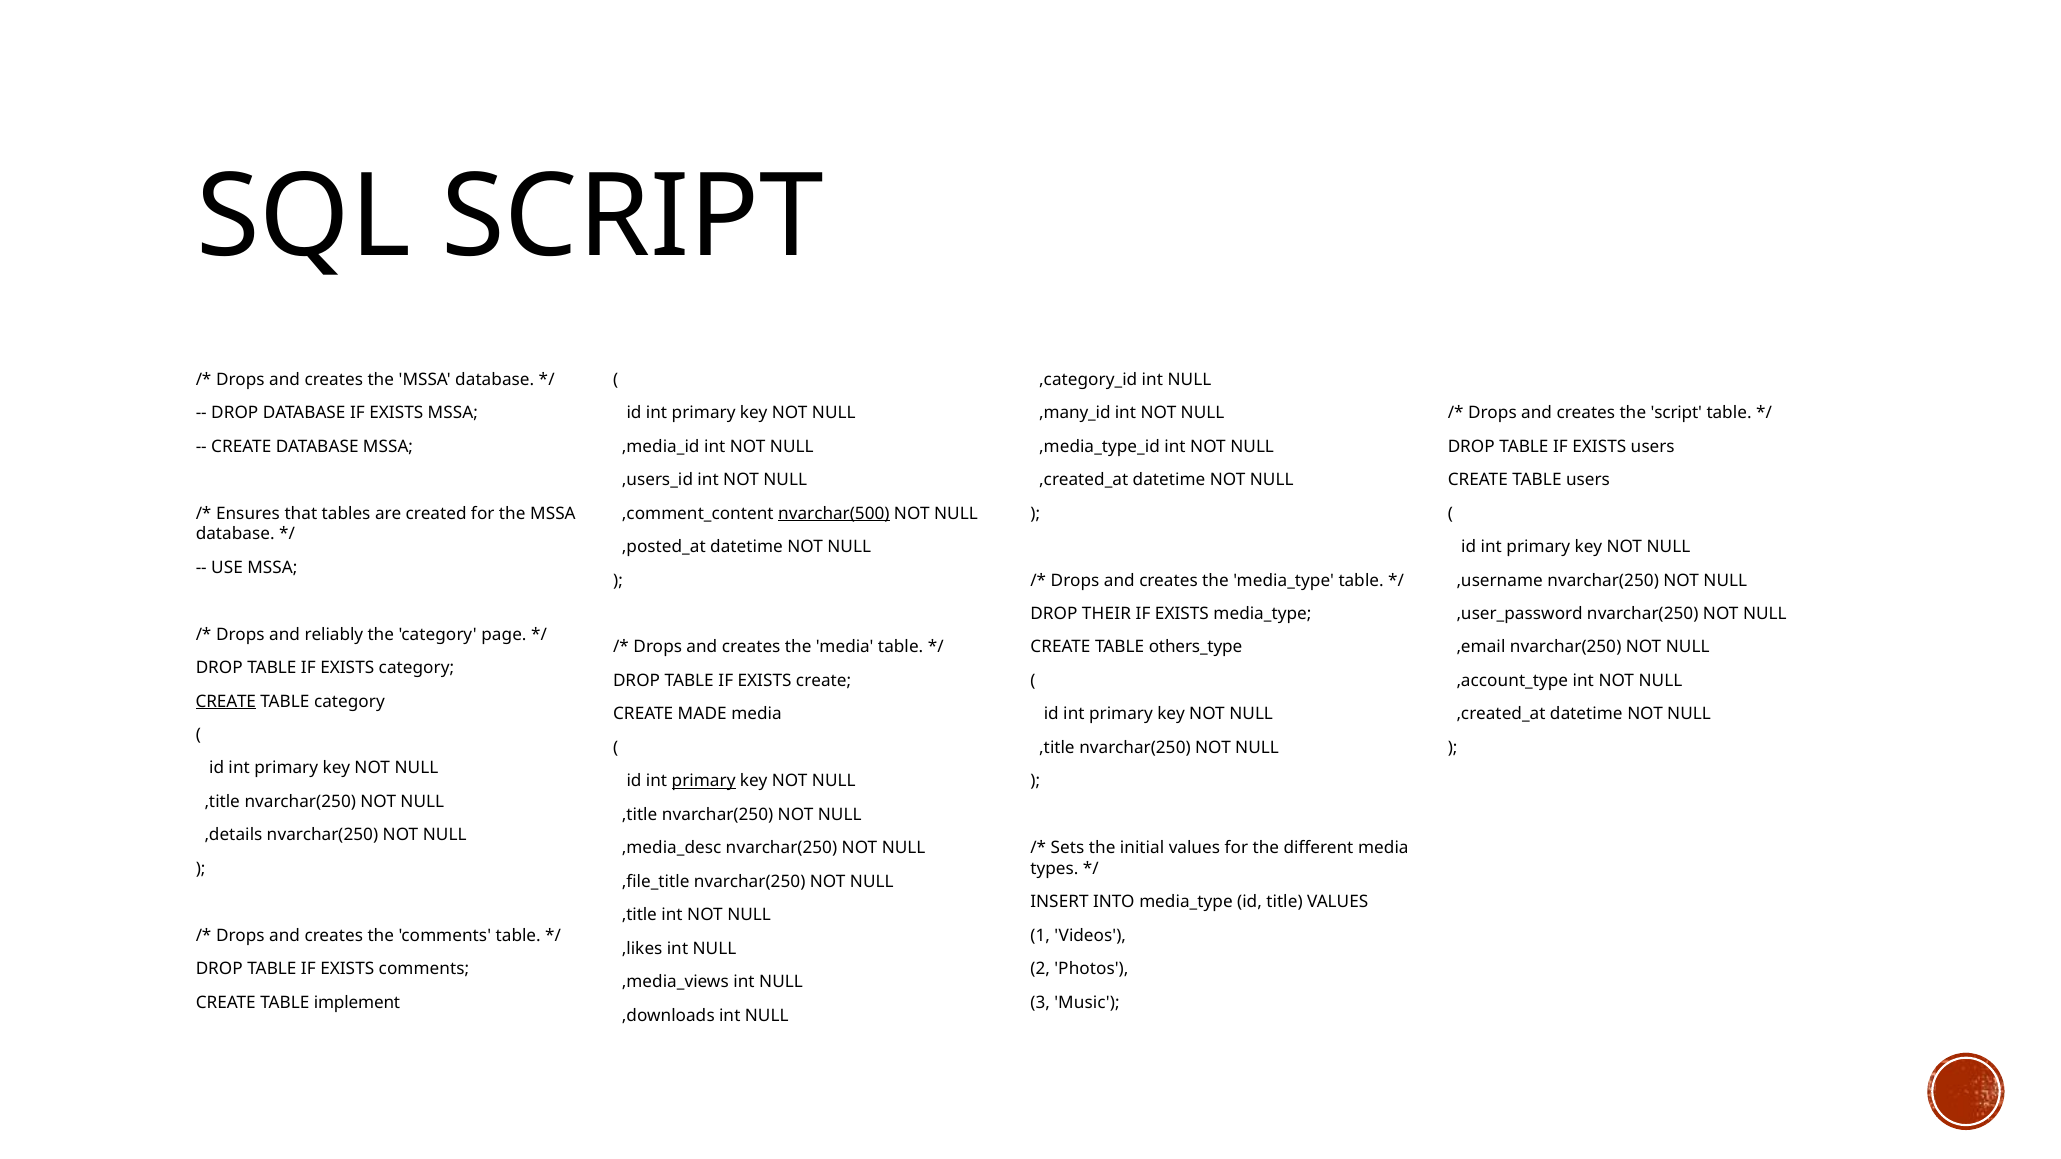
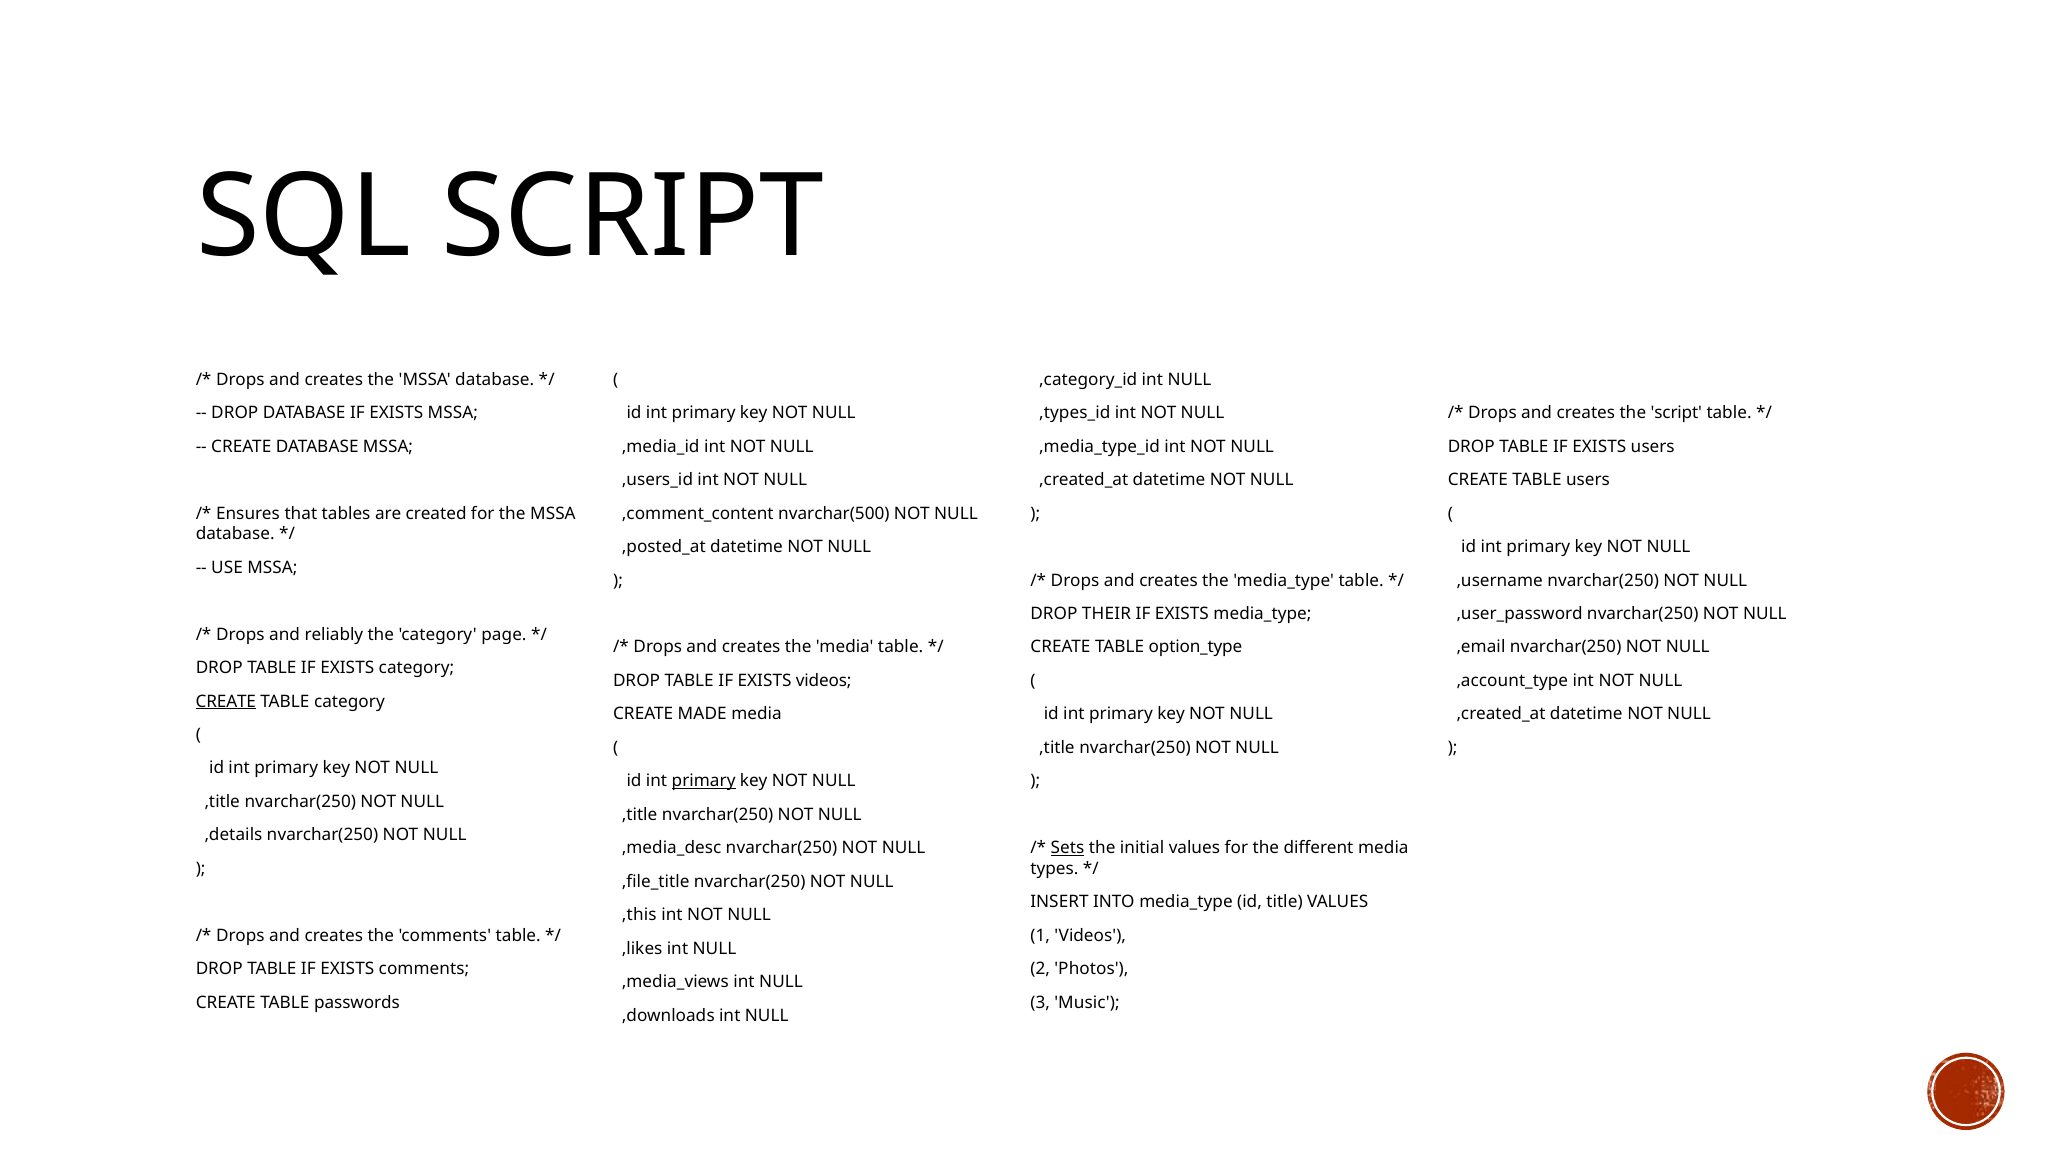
,many_id: ,many_id -> ,types_id (1075, 413)
nvarchar(500 underline: present -> none (834, 514)
others_type: others_type -> option_type (1195, 648)
EXISTS create: create -> videos (824, 681)
Sets underline: none -> present (1068, 848)
,title: ,title -> ,this (639, 915)
implement: implement -> passwords (357, 1003)
